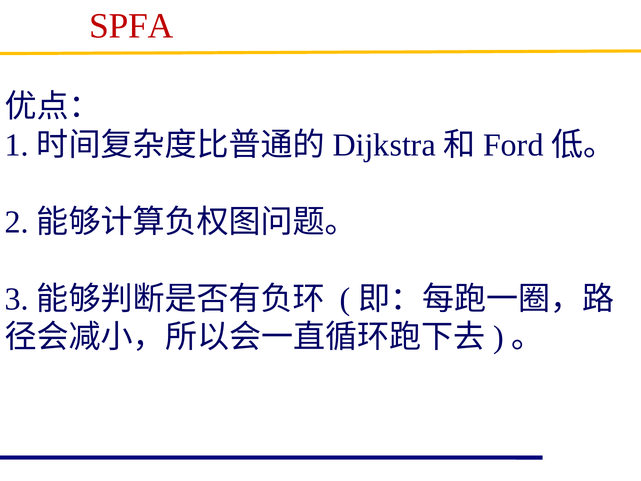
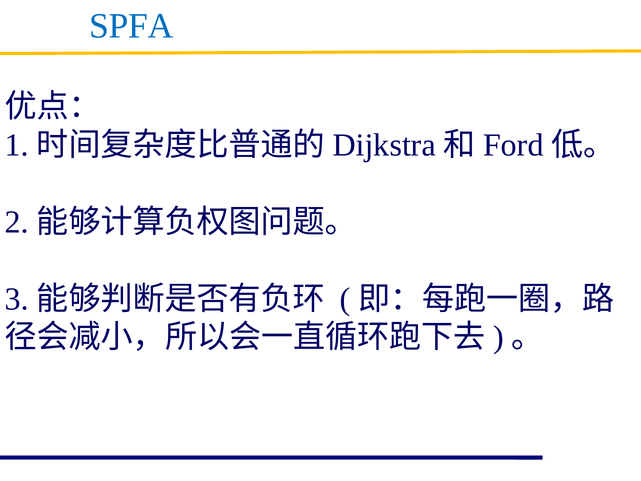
SPFA colour: red -> blue (131, 26)
